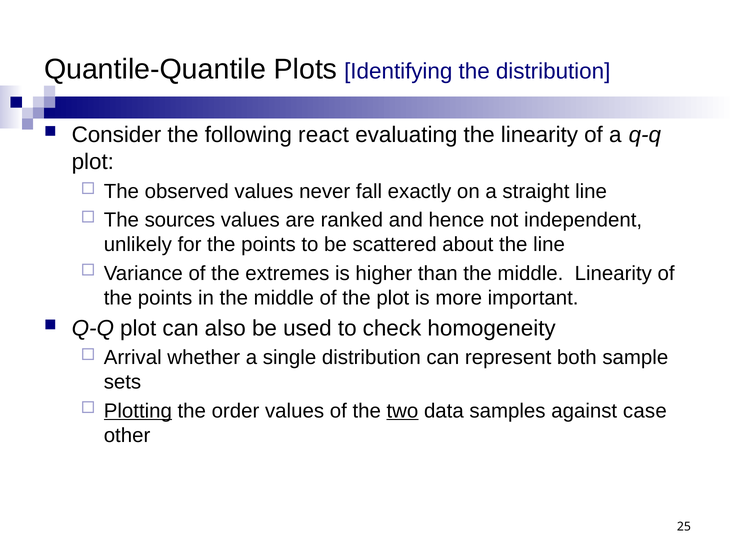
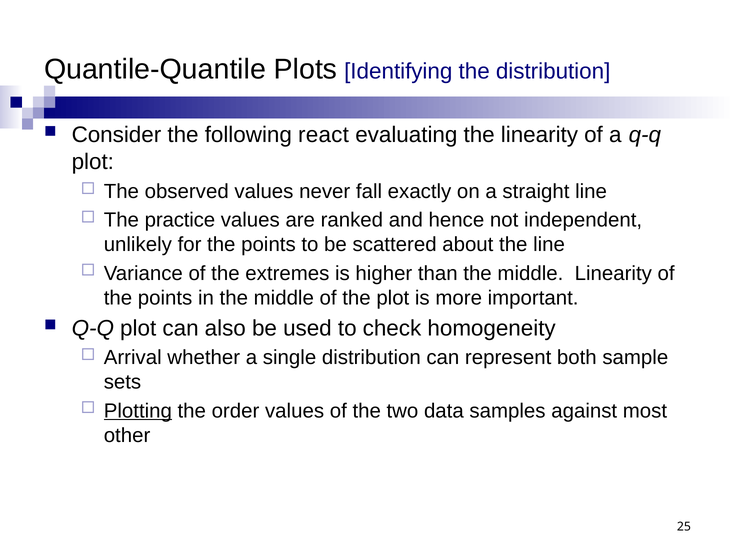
sources: sources -> practice (180, 220)
two underline: present -> none (402, 411)
case: case -> most (645, 411)
